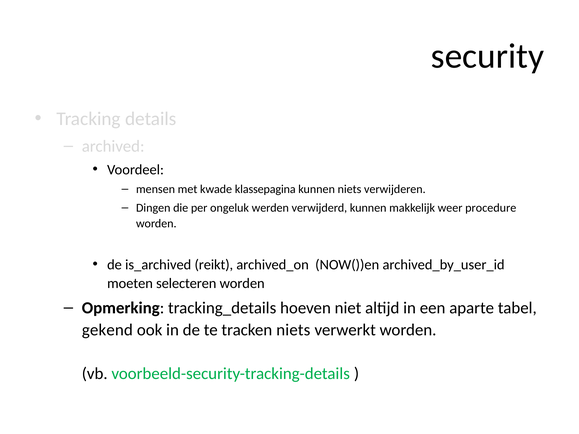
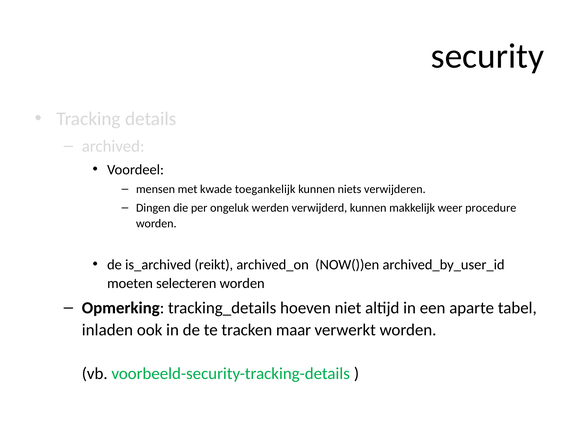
klassepagina: klassepagina -> toegankelijk (265, 189)
gekend: gekend -> inladen (107, 330)
tracken niets: niets -> maar (293, 330)
